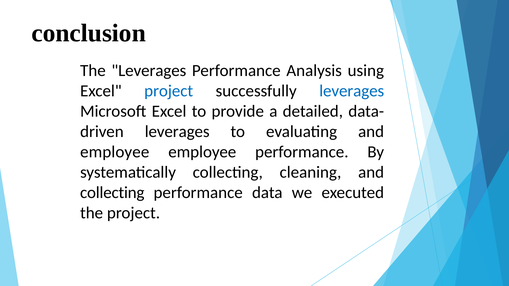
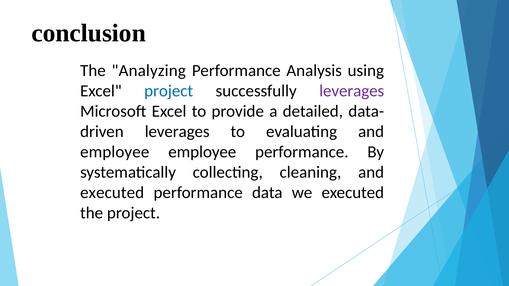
The Leverages: Leverages -> Analyzing (149, 70)
leverages colour: blue -> purple (352, 91)
collecting: collecting -> executed (112, 193)
